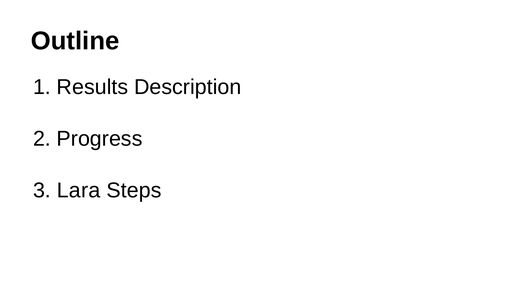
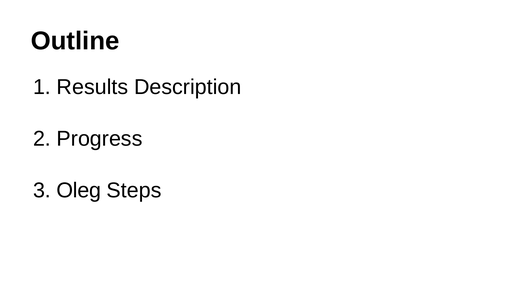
Lara: Lara -> Oleg (79, 190)
